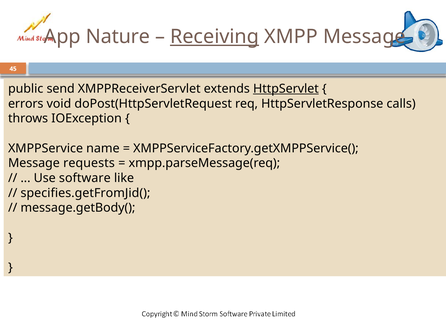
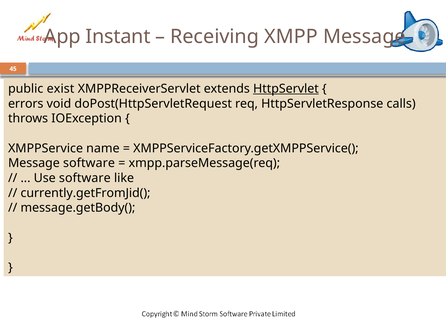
Nature: Nature -> Instant (118, 37)
Receiving underline: present -> none (215, 37)
send: send -> exist (61, 89)
Message requests: requests -> software (89, 163)
specifies.getFromJid(: specifies.getFromJid( -> currently.getFromJid( (85, 193)
